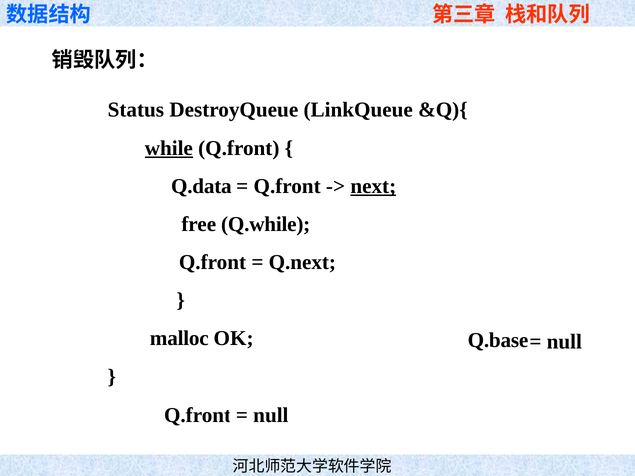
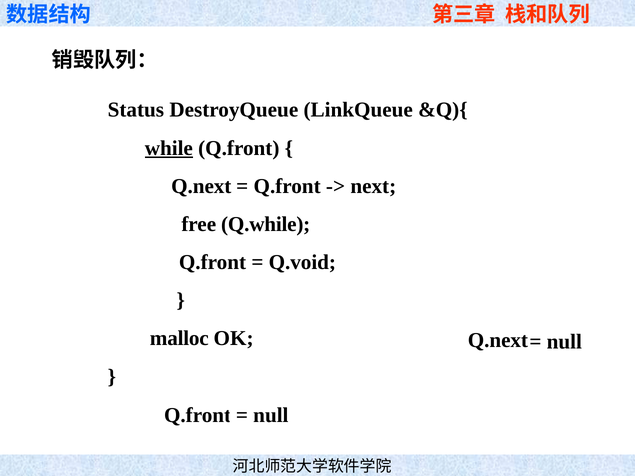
Q.data: Q.data -> Q.next (201, 186)
next underline: present -> none (373, 186)
Q.next: Q.next -> Q.void (302, 262)
Q.base: Q.base -> Q.next (498, 340)
